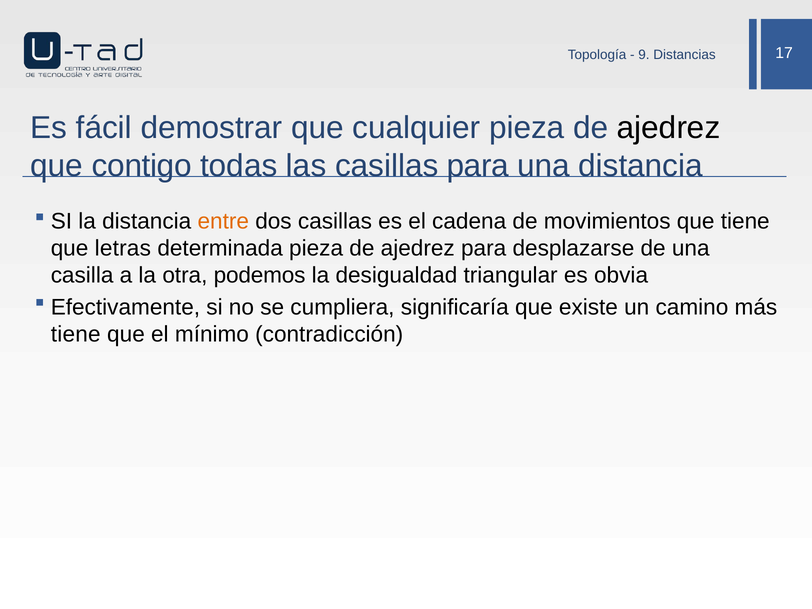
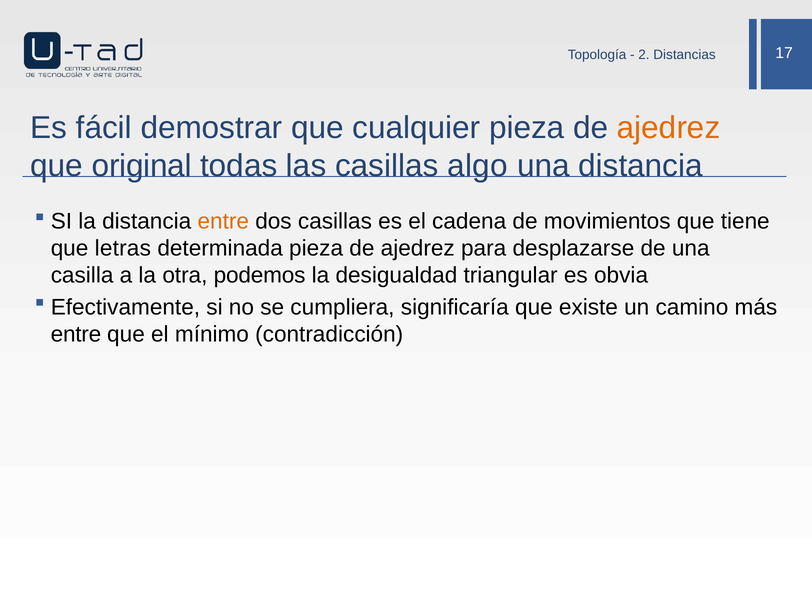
9: 9 -> 2 (644, 55)
ajedrez colour: black -> orange (669, 128)
contigo: contigo -> original (142, 166)
casillas para: para -> algo (478, 166)
tiene: tiene -> entre (76, 334)
